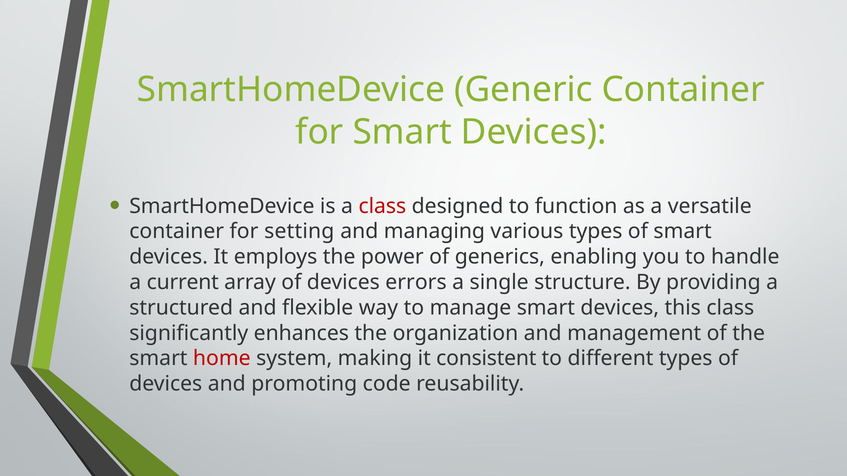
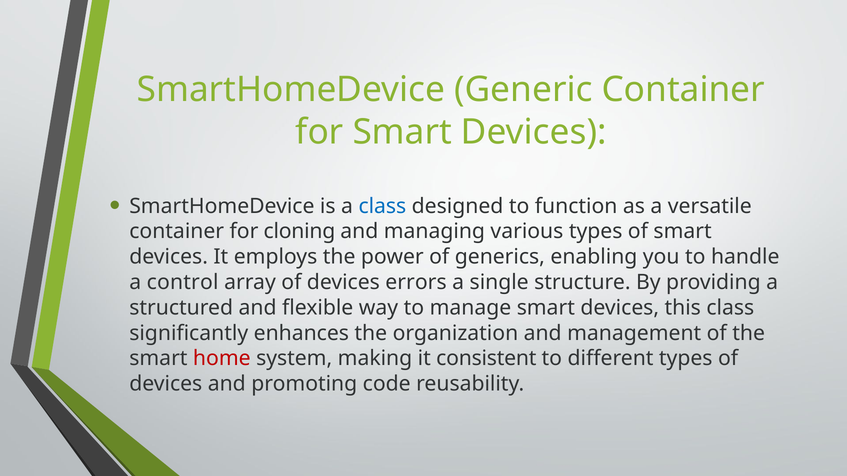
class colour: red -> blue (382, 206)
setting: setting -> cloning (299, 232)
current: current -> control (183, 283)
